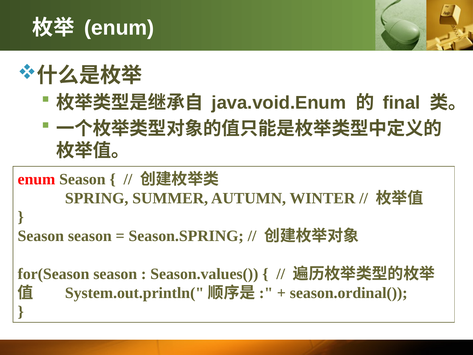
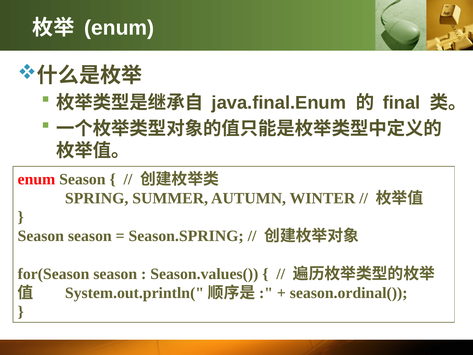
java.void.Enum: java.void.Enum -> java.final.Enum (279, 103)
